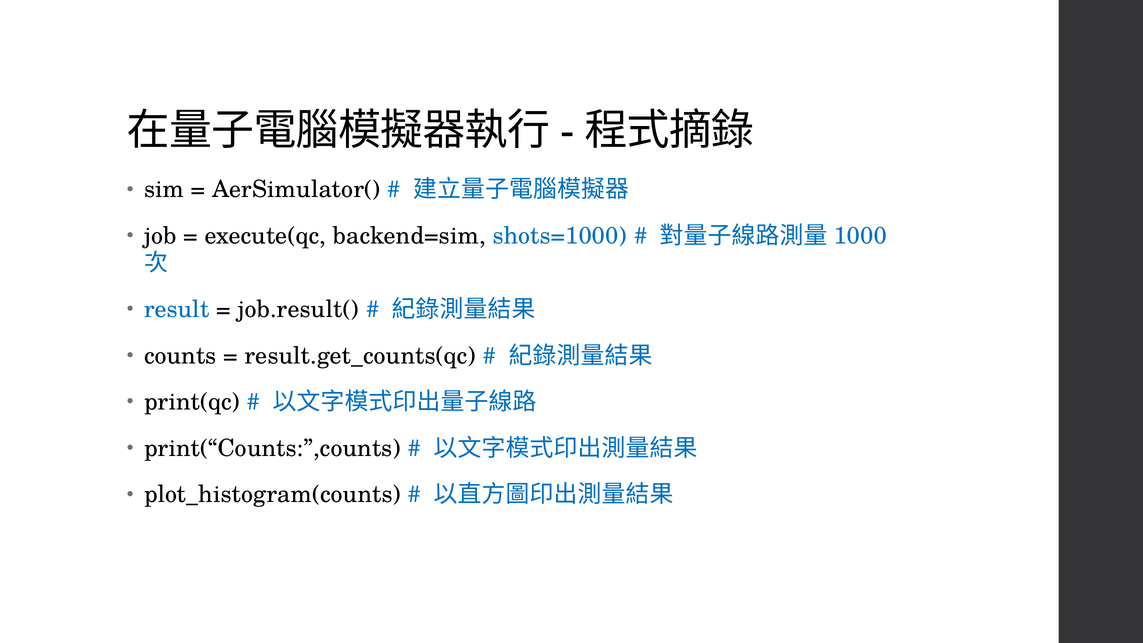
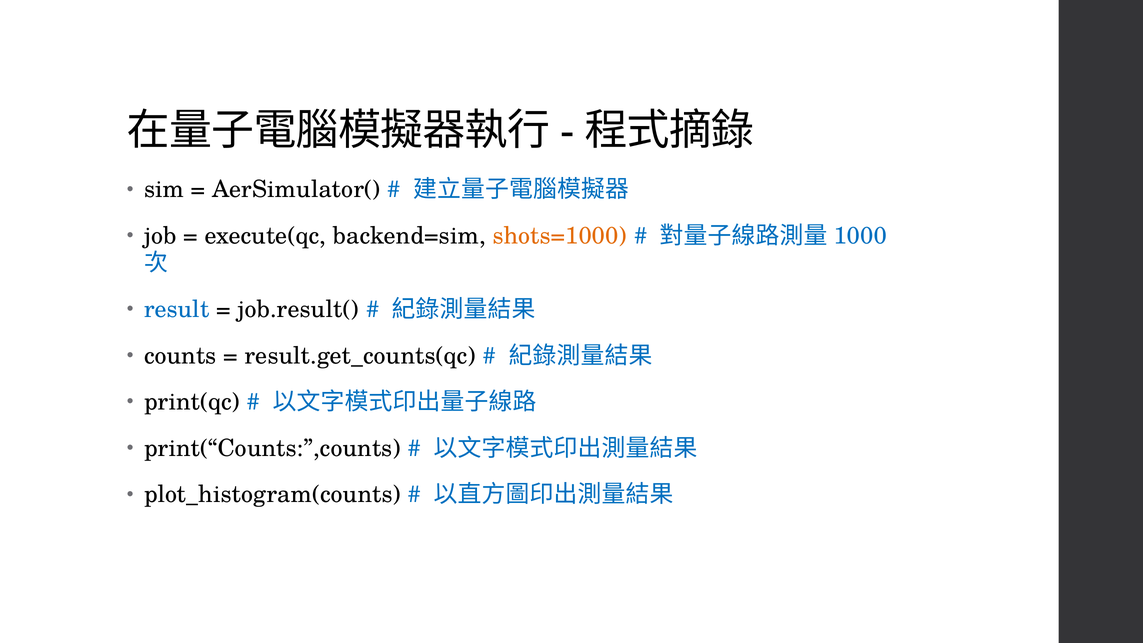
shots=1000 colour: blue -> orange (560, 236)
